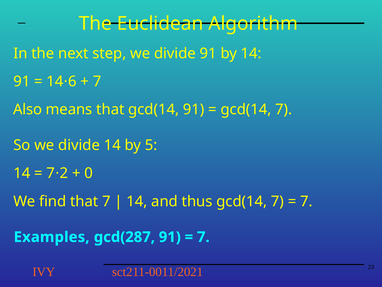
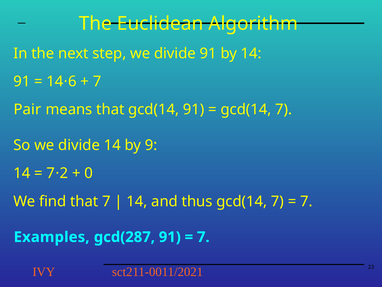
Also: Also -> Pair (27, 109)
5: 5 -> 9 (151, 145)
